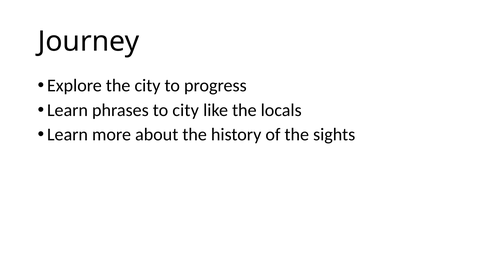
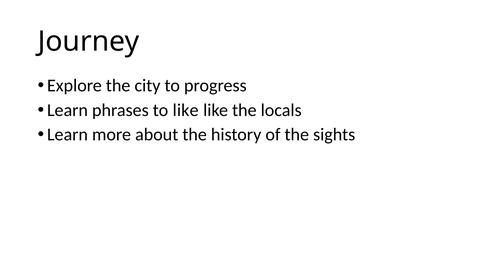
to city: city -> like (186, 110)
